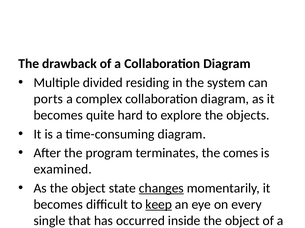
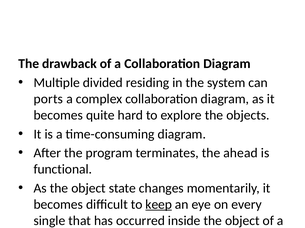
comes: comes -> ahead (241, 153)
examined: examined -> functional (63, 170)
changes underline: present -> none (161, 189)
